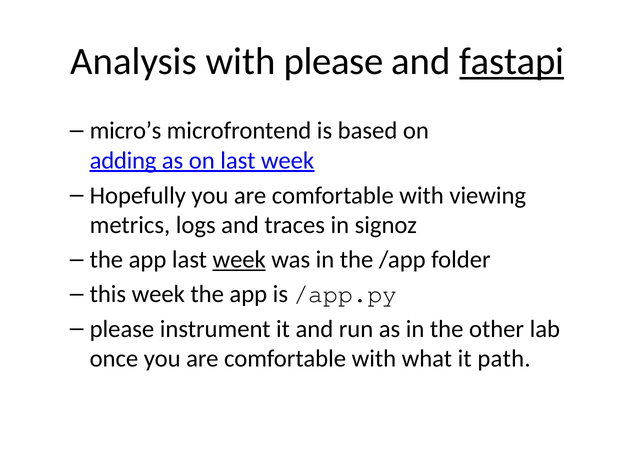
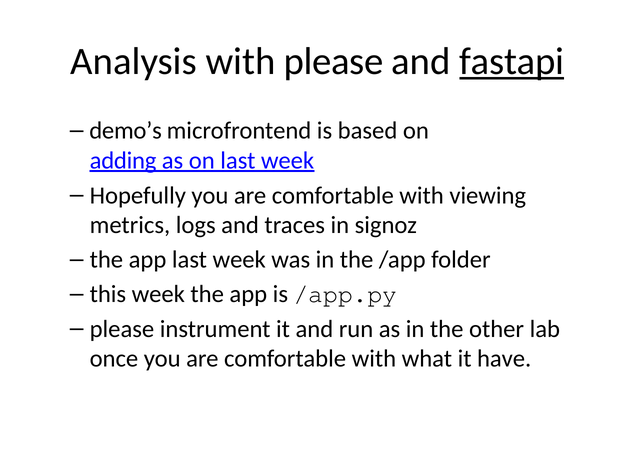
micro’s: micro’s -> demo’s (126, 131)
week underline: present -> none (239, 260)
path: path -> have (504, 359)
